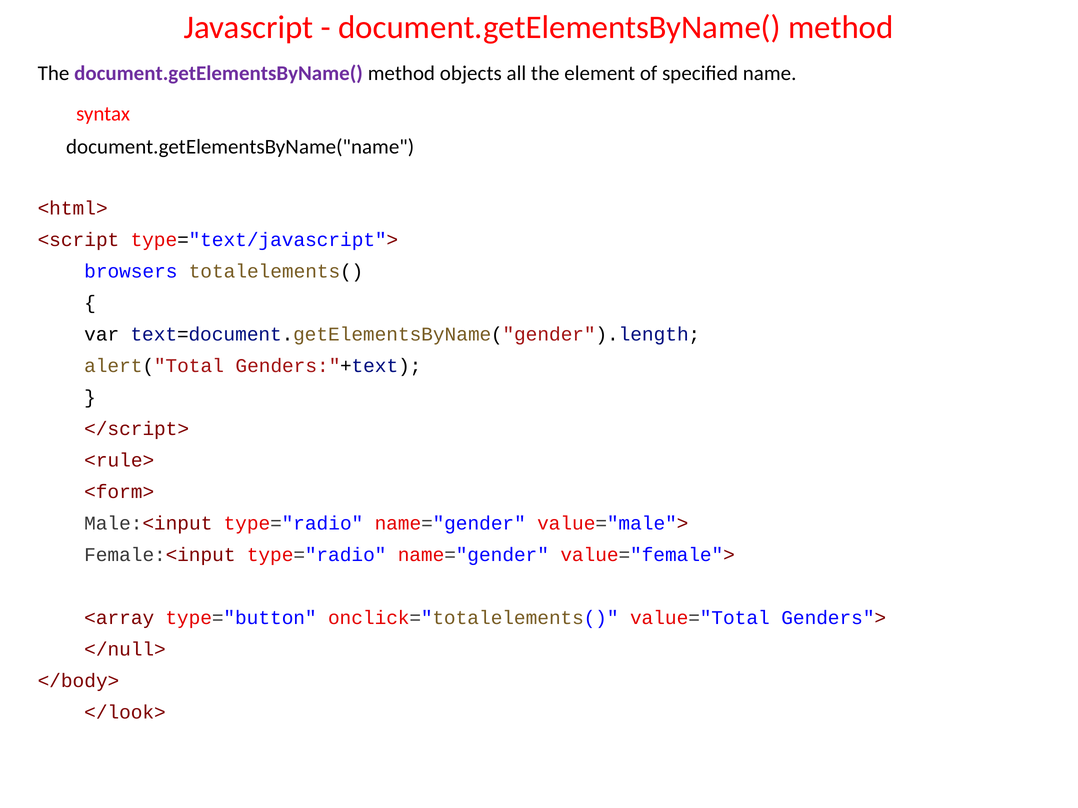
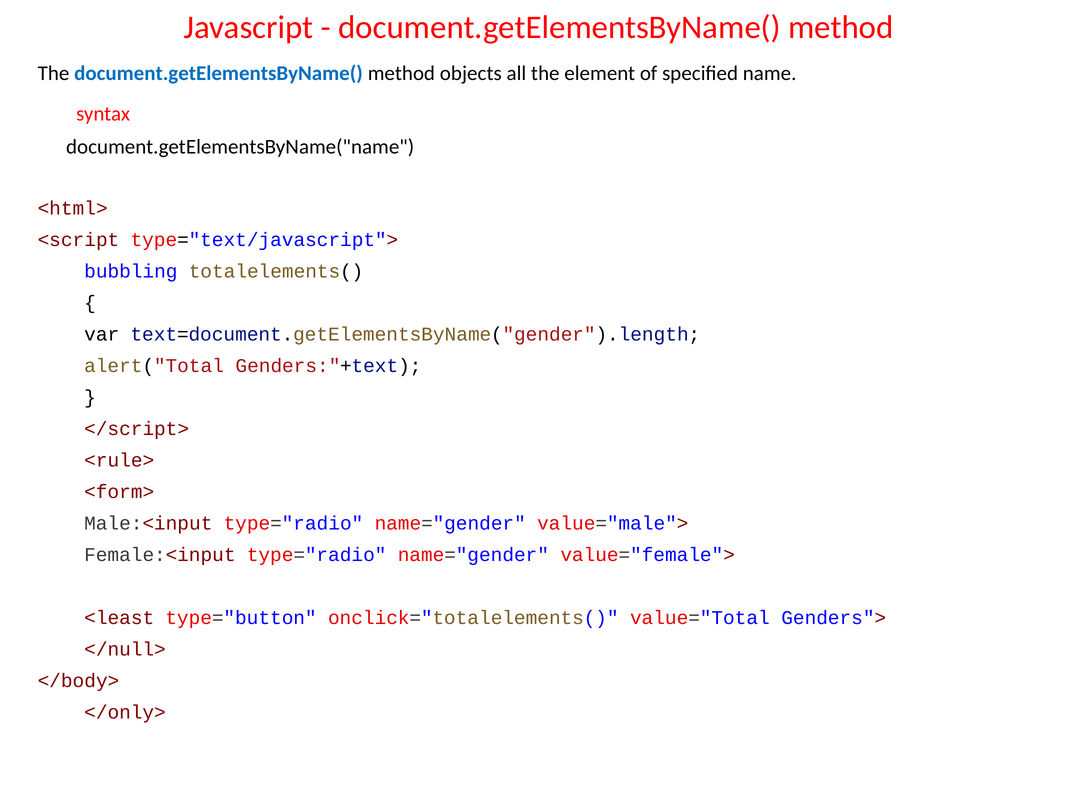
document.getElementsByName( colour: purple -> blue (218, 73)
browsers: browsers -> bubbling (131, 272)
<array: <array -> <least (119, 618)
</look>: </look> -> </only> (125, 713)
